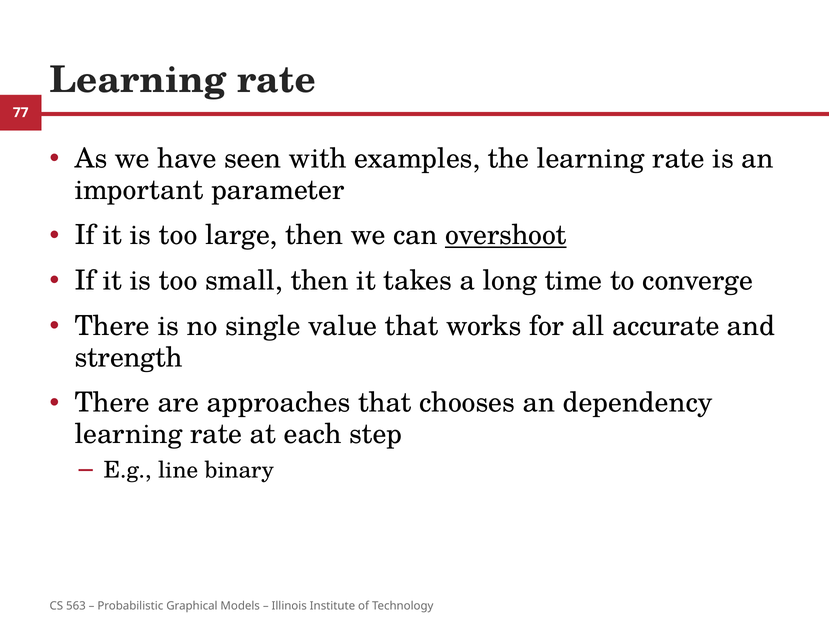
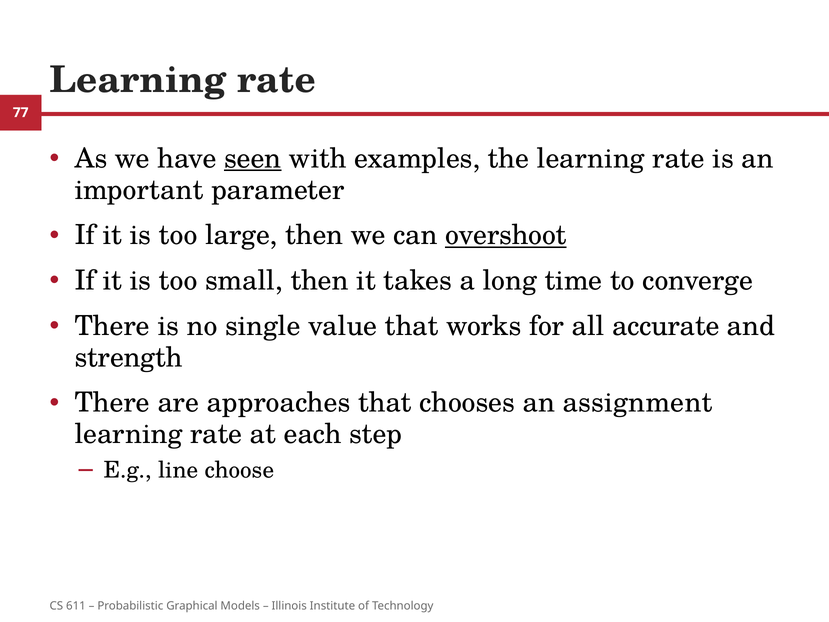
seen underline: none -> present (253, 158)
dependency: dependency -> assignment (638, 403)
binary: binary -> choose (239, 470)
563: 563 -> 611 (76, 606)
